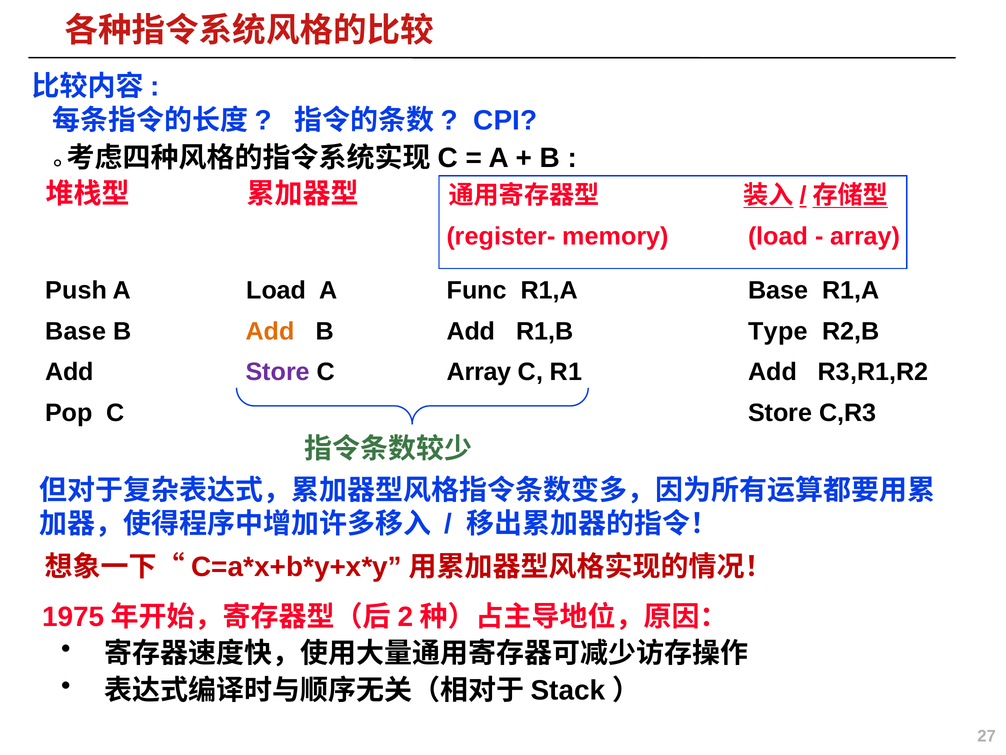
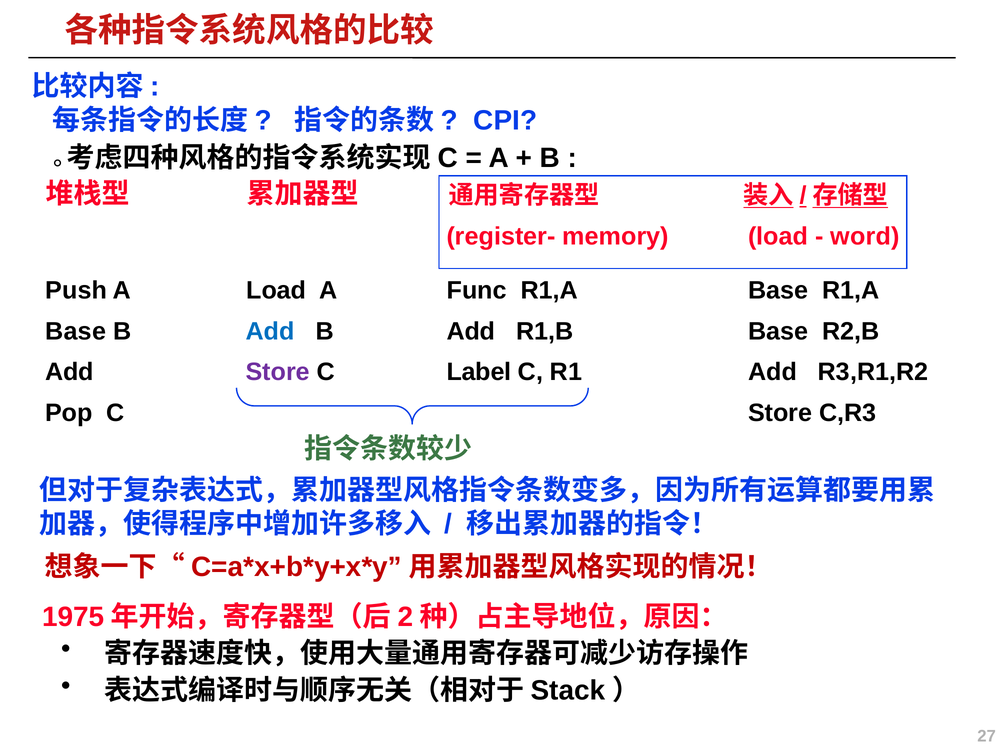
array: array -> word (865, 236)
Add colour: orange -> blue (270, 331)
R1,B Type: Type -> Base (778, 331)
C Array: Array -> Label (479, 372)
